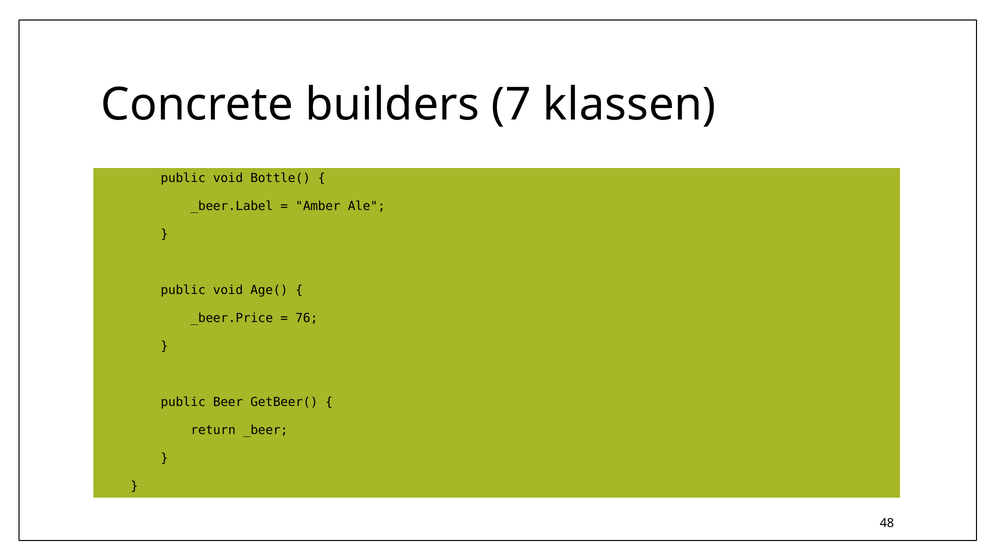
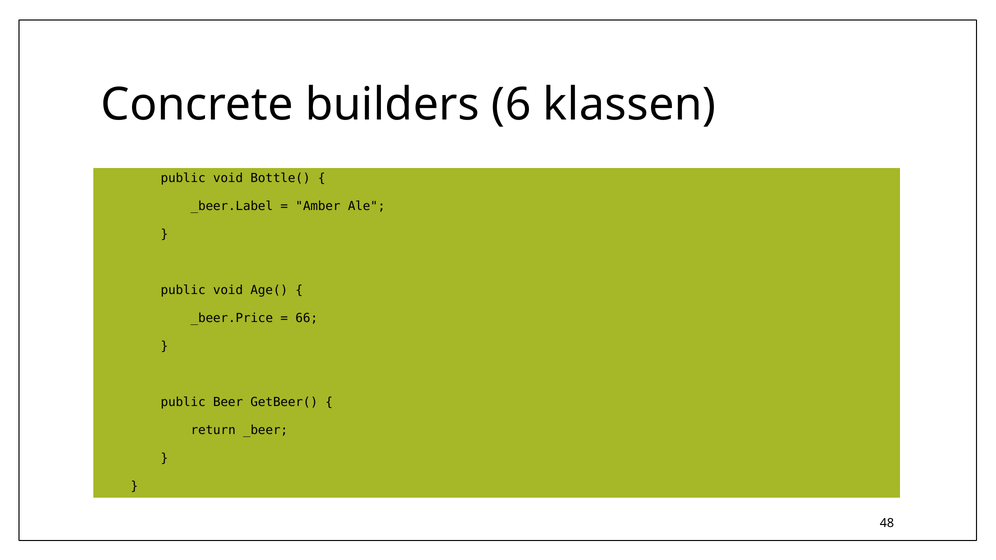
7: 7 -> 6 (511, 105)
76: 76 -> 66 (307, 318)
